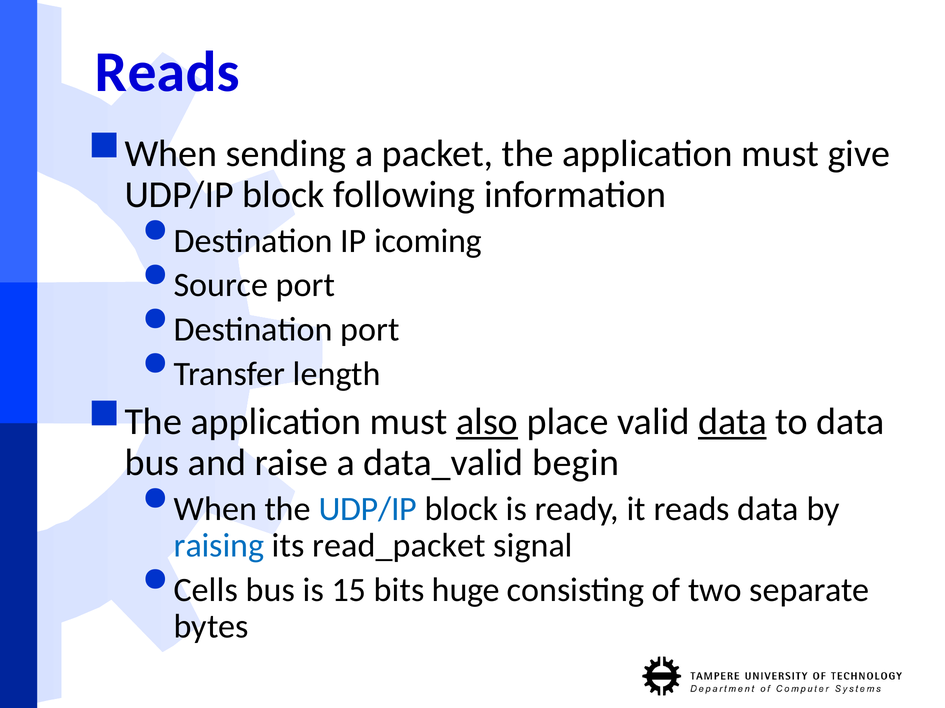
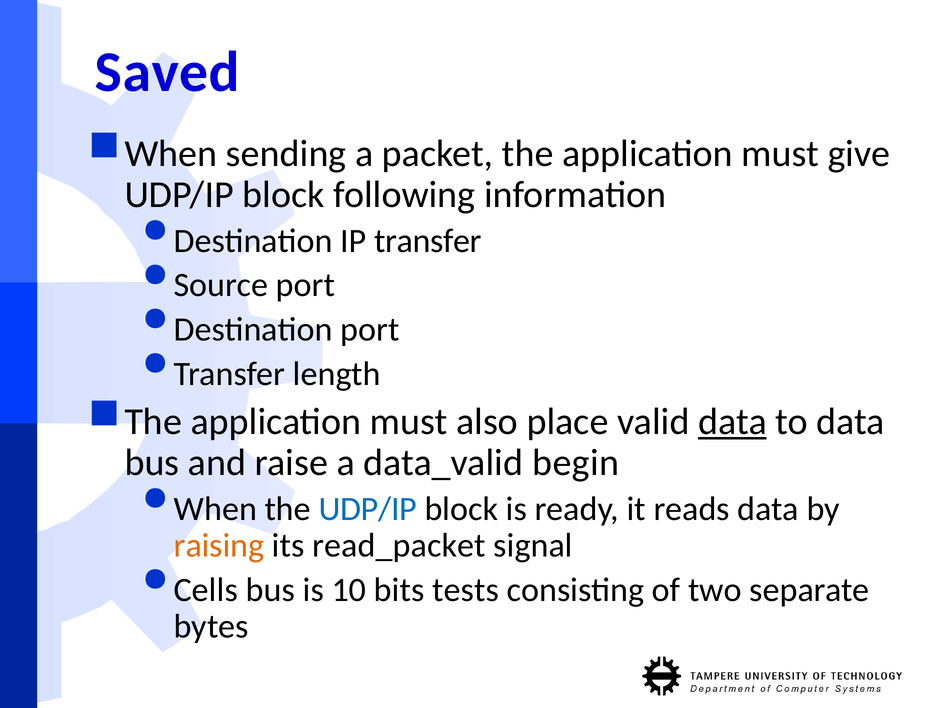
Reads: Reads -> Saved (167, 72)
IP icoming: icoming -> transfer (428, 241)
also underline: present -> none (487, 422)
raising colour: blue -> orange (219, 546)
15: 15 -> 10 (349, 591)
huge: huge -> tests (466, 591)
